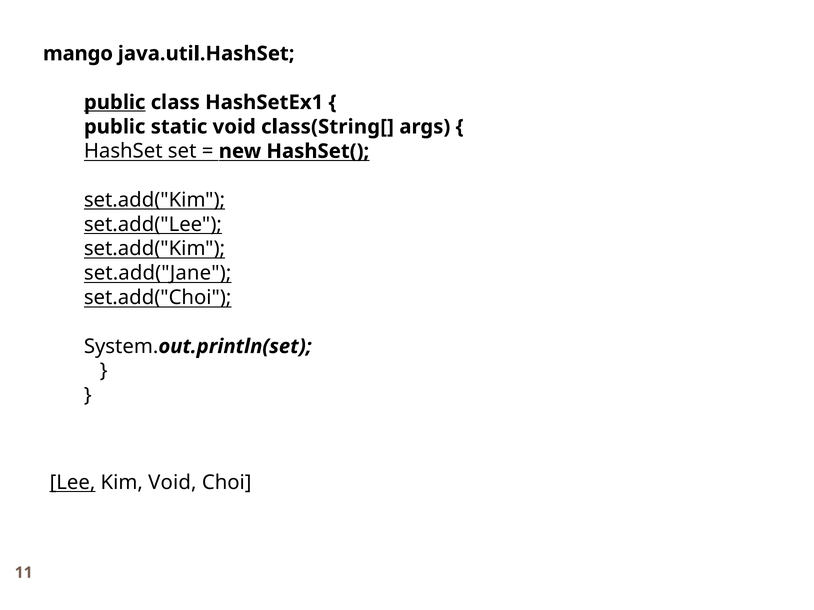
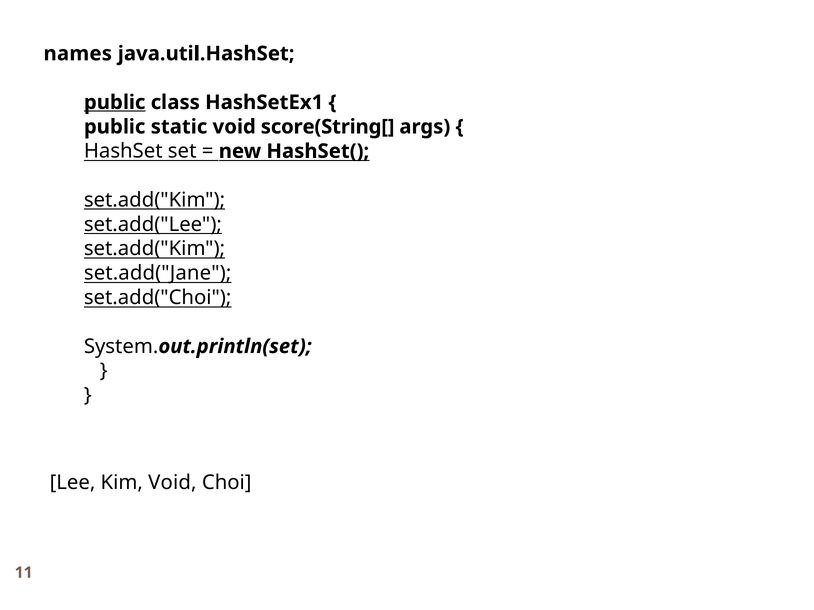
mango: mango -> names (78, 54)
class(String[: class(String[ -> score(String[ (328, 127)
Lee underline: present -> none (72, 483)
